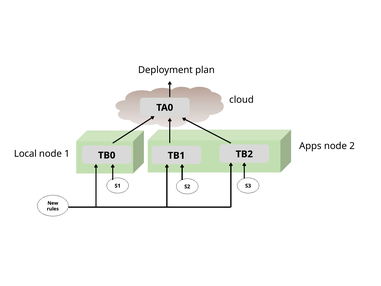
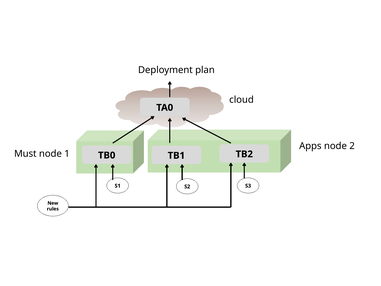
Local: Local -> Must (25, 154)
